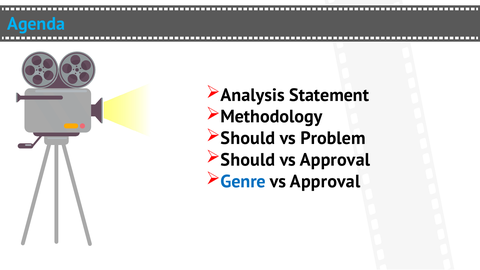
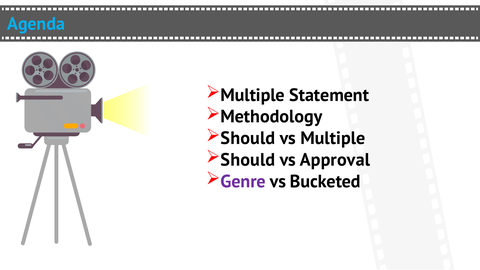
Analysis: Analysis -> Multiple (253, 95)
vs Problem: Problem -> Multiple (333, 138)
Genre colour: blue -> purple (243, 182)
Approval: Approval -> Bucketed (325, 182)
